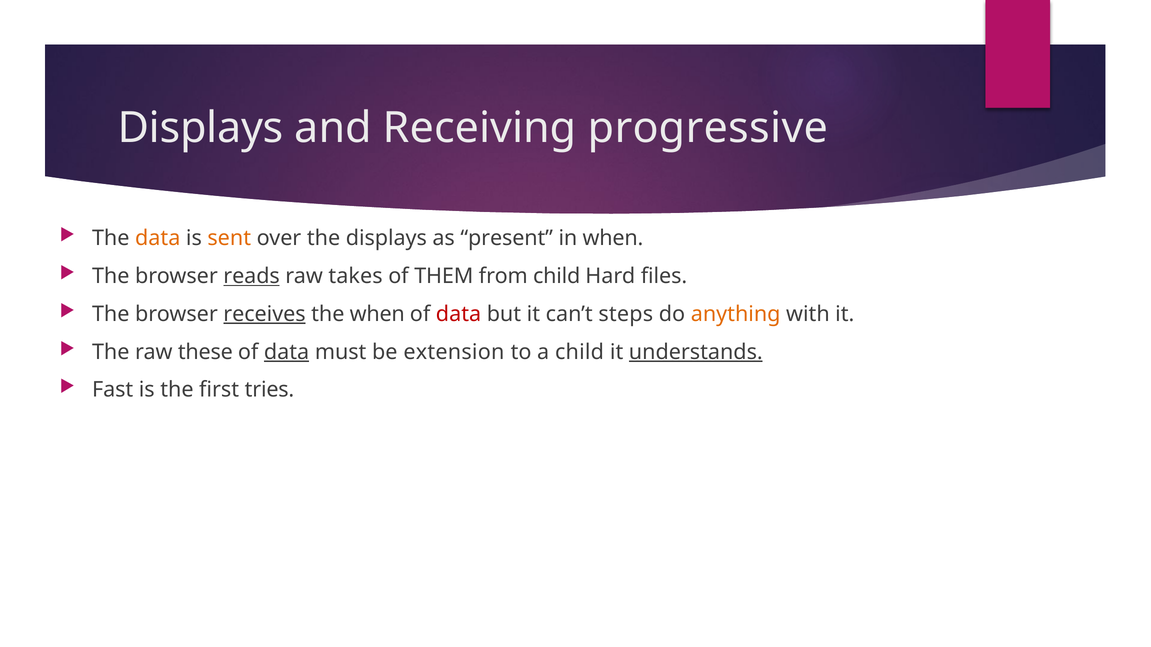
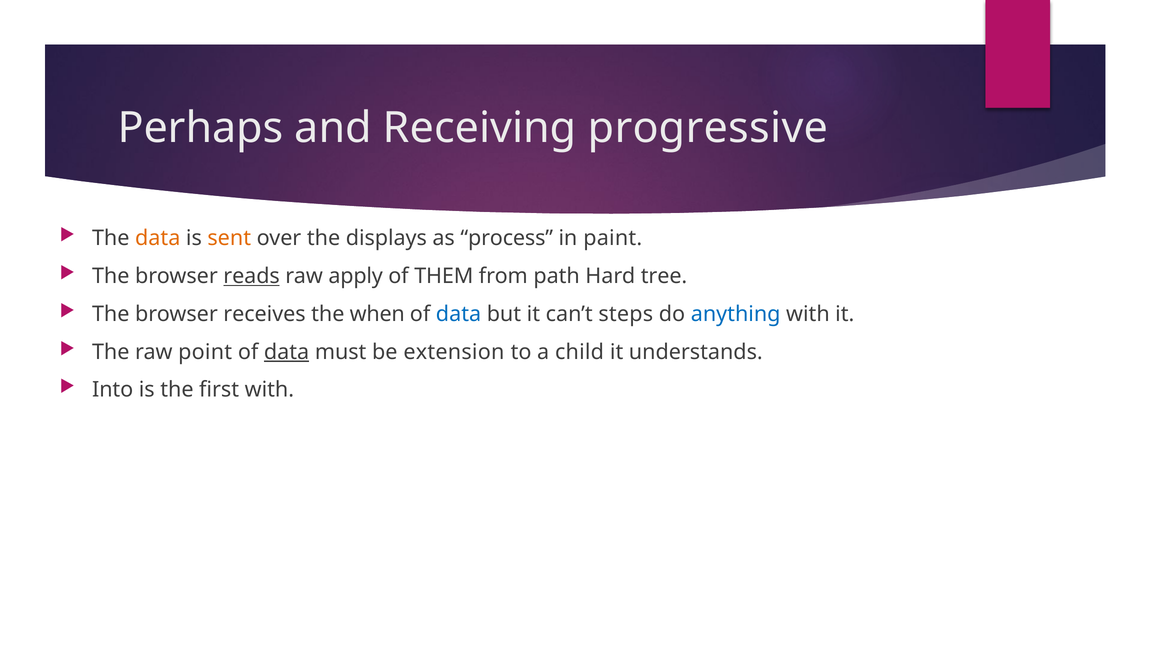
Displays: Displays -> Perhaps (200, 128)
present: present -> process (507, 238)
in when: when -> paint (613, 238)
takes: takes -> apply (356, 276)
from child: child -> path (557, 276)
files: files -> tree (664, 276)
receives underline: present -> none (264, 314)
data colour: red -> blue (459, 314)
anything colour: orange -> blue (736, 314)
these: these -> point (205, 352)
understands underline: present -> none (696, 352)
Fast: Fast -> Into (113, 390)
first tries: tries -> with (269, 390)
